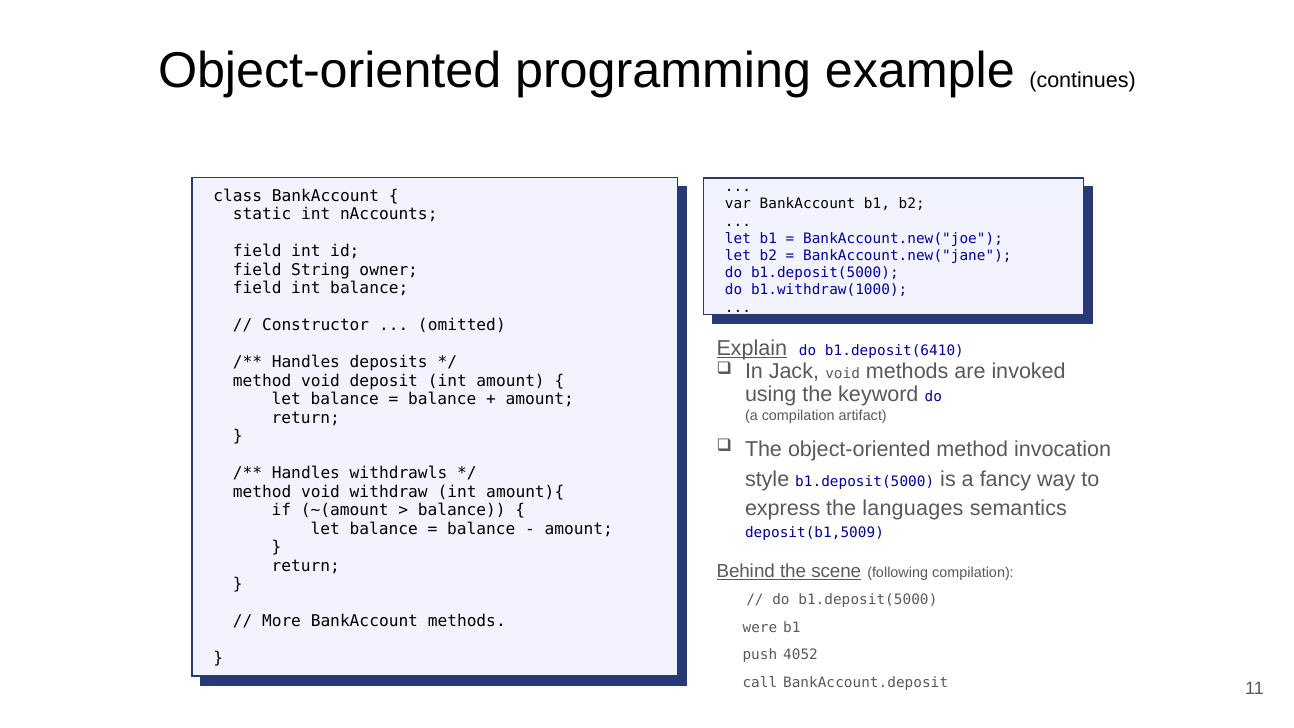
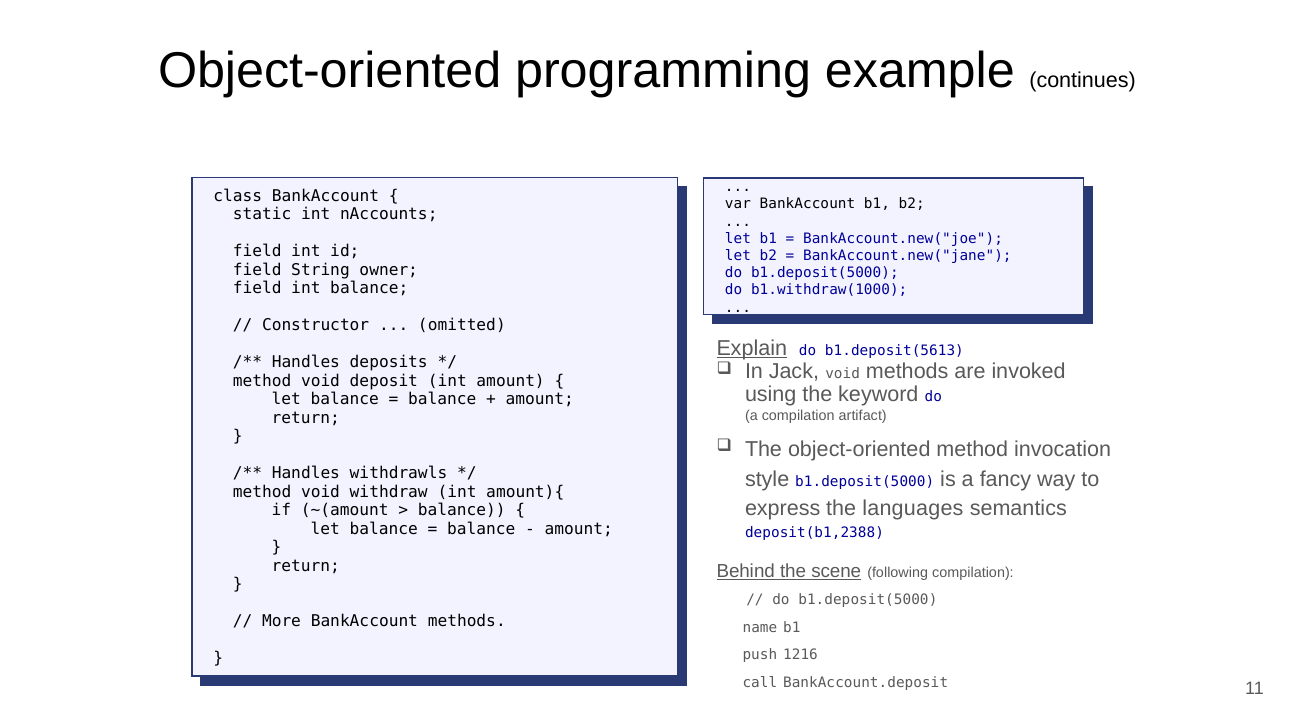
b1.deposit(6410: b1.deposit(6410 -> b1.deposit(5613 (894, 350)
deposit(b1,5009: deposit(b1,5009 -> deposit(b1,2388 (814, 532)
were: were -> name (760, 627)
4052: 4052 -> 1216 (801, 655)
